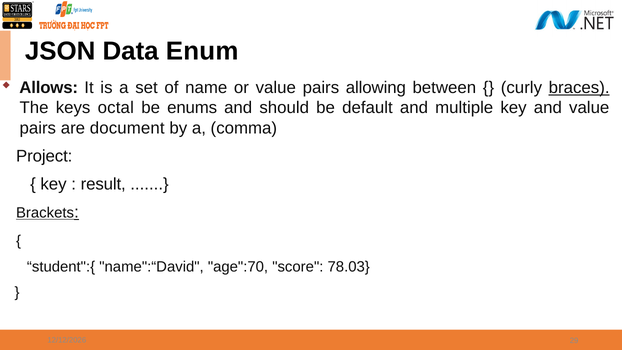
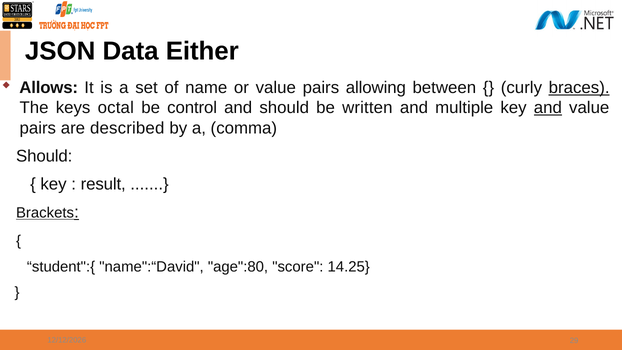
Enum: Enum -> Either (202, 51)
enums: enums -> control (192, 108)
default: default -> written (367, 108)
and underline: none -> present (548, 108)
document: document -> described (127, 128)
Project: Project -> Should (44, 156)
age":70: age":70 -> age":80 (238, 267)
78.03: 78.03 -> 14.25 (349, 267)
